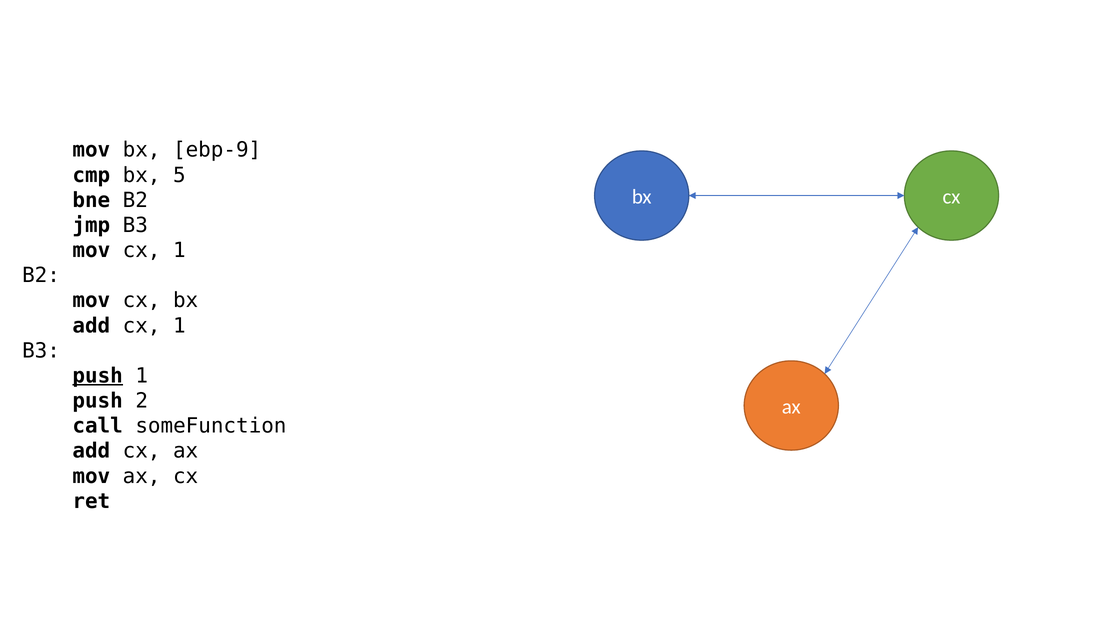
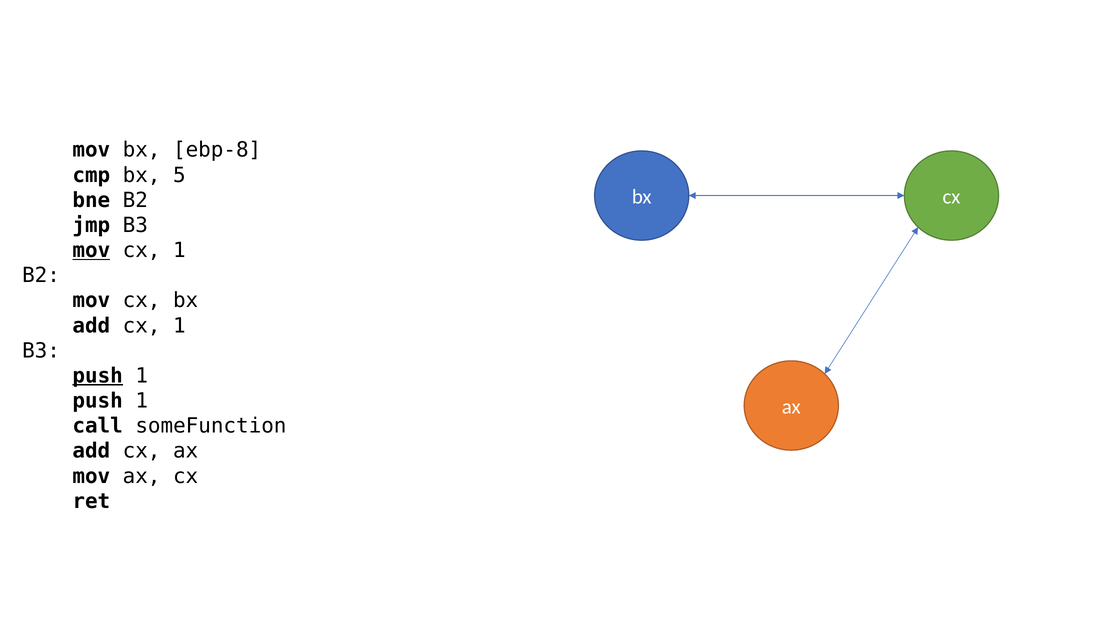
ebp-9: ebp-9 -> ebp-8 (217, 150)
mov underline: none -> present (91, 251)
2: 2 -> 1 (142, 401)
